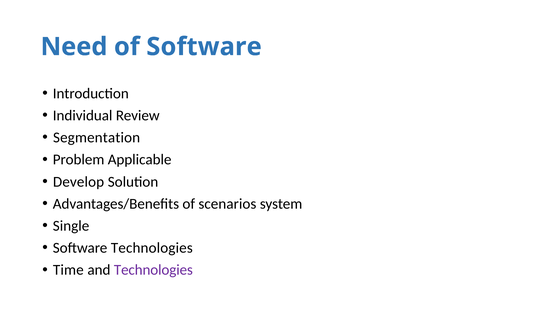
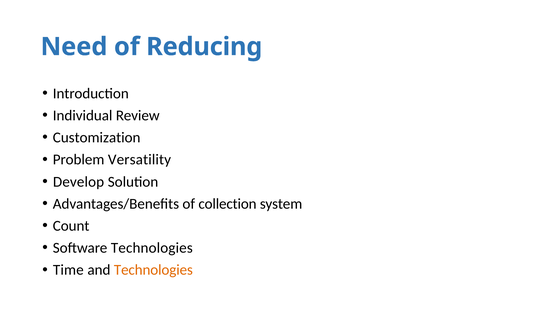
of Software: Software -> Reducing (204, 47)
Segmentation: Segmentation -> Customization (97, 137)
Applicable: Applicable -> Versatility (140, 160)
scenarios: scenarios -> collection (227, 204)
Single: Single -> Count (71, 226)
Technologies colour: purple -> orange (153, 270)
